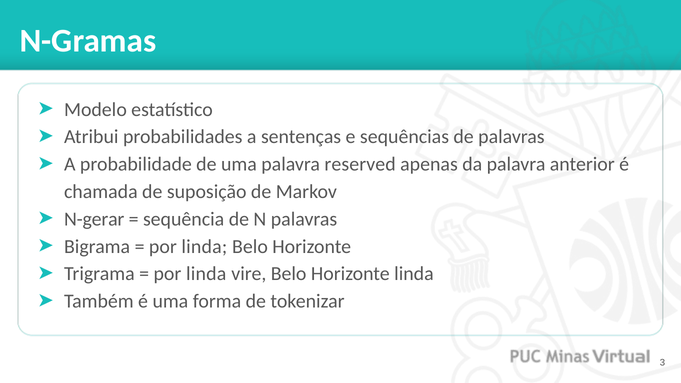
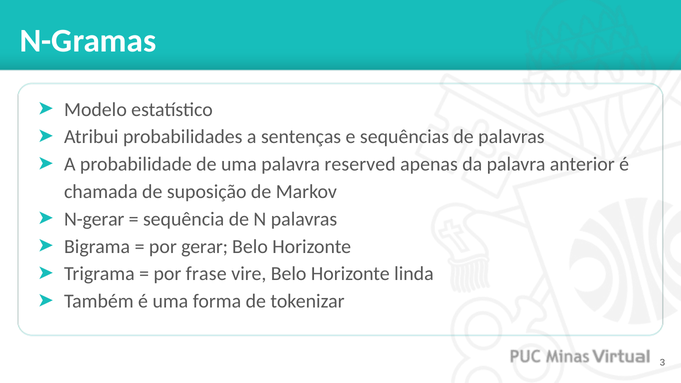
linda: linda -> gerar (205, 247)
linda: linda -> frase (206, 274)
